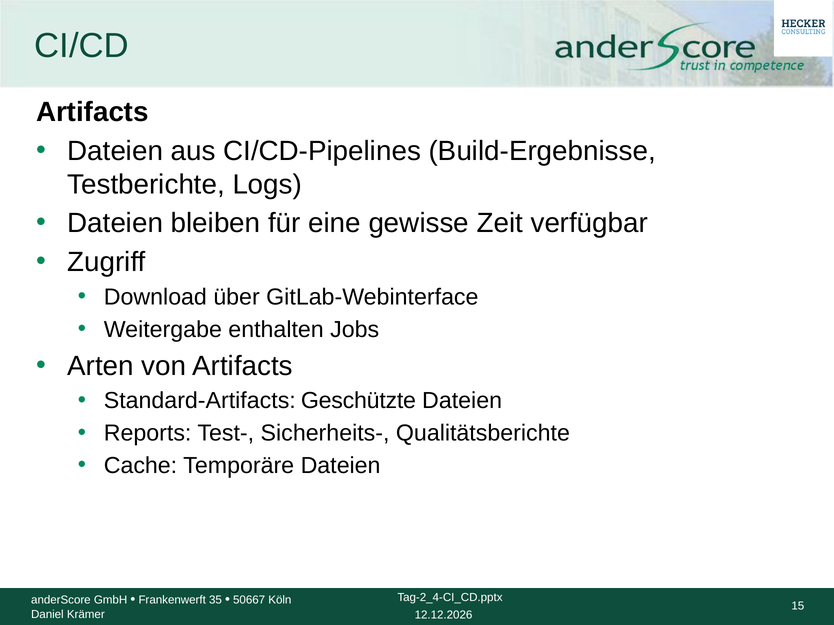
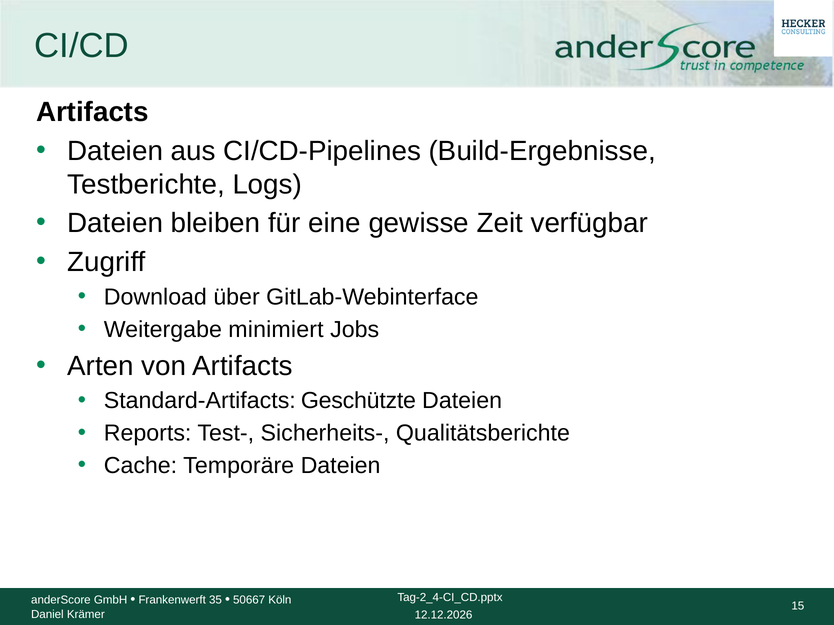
enthalten: enthalten -> minimiert (276, 330)
